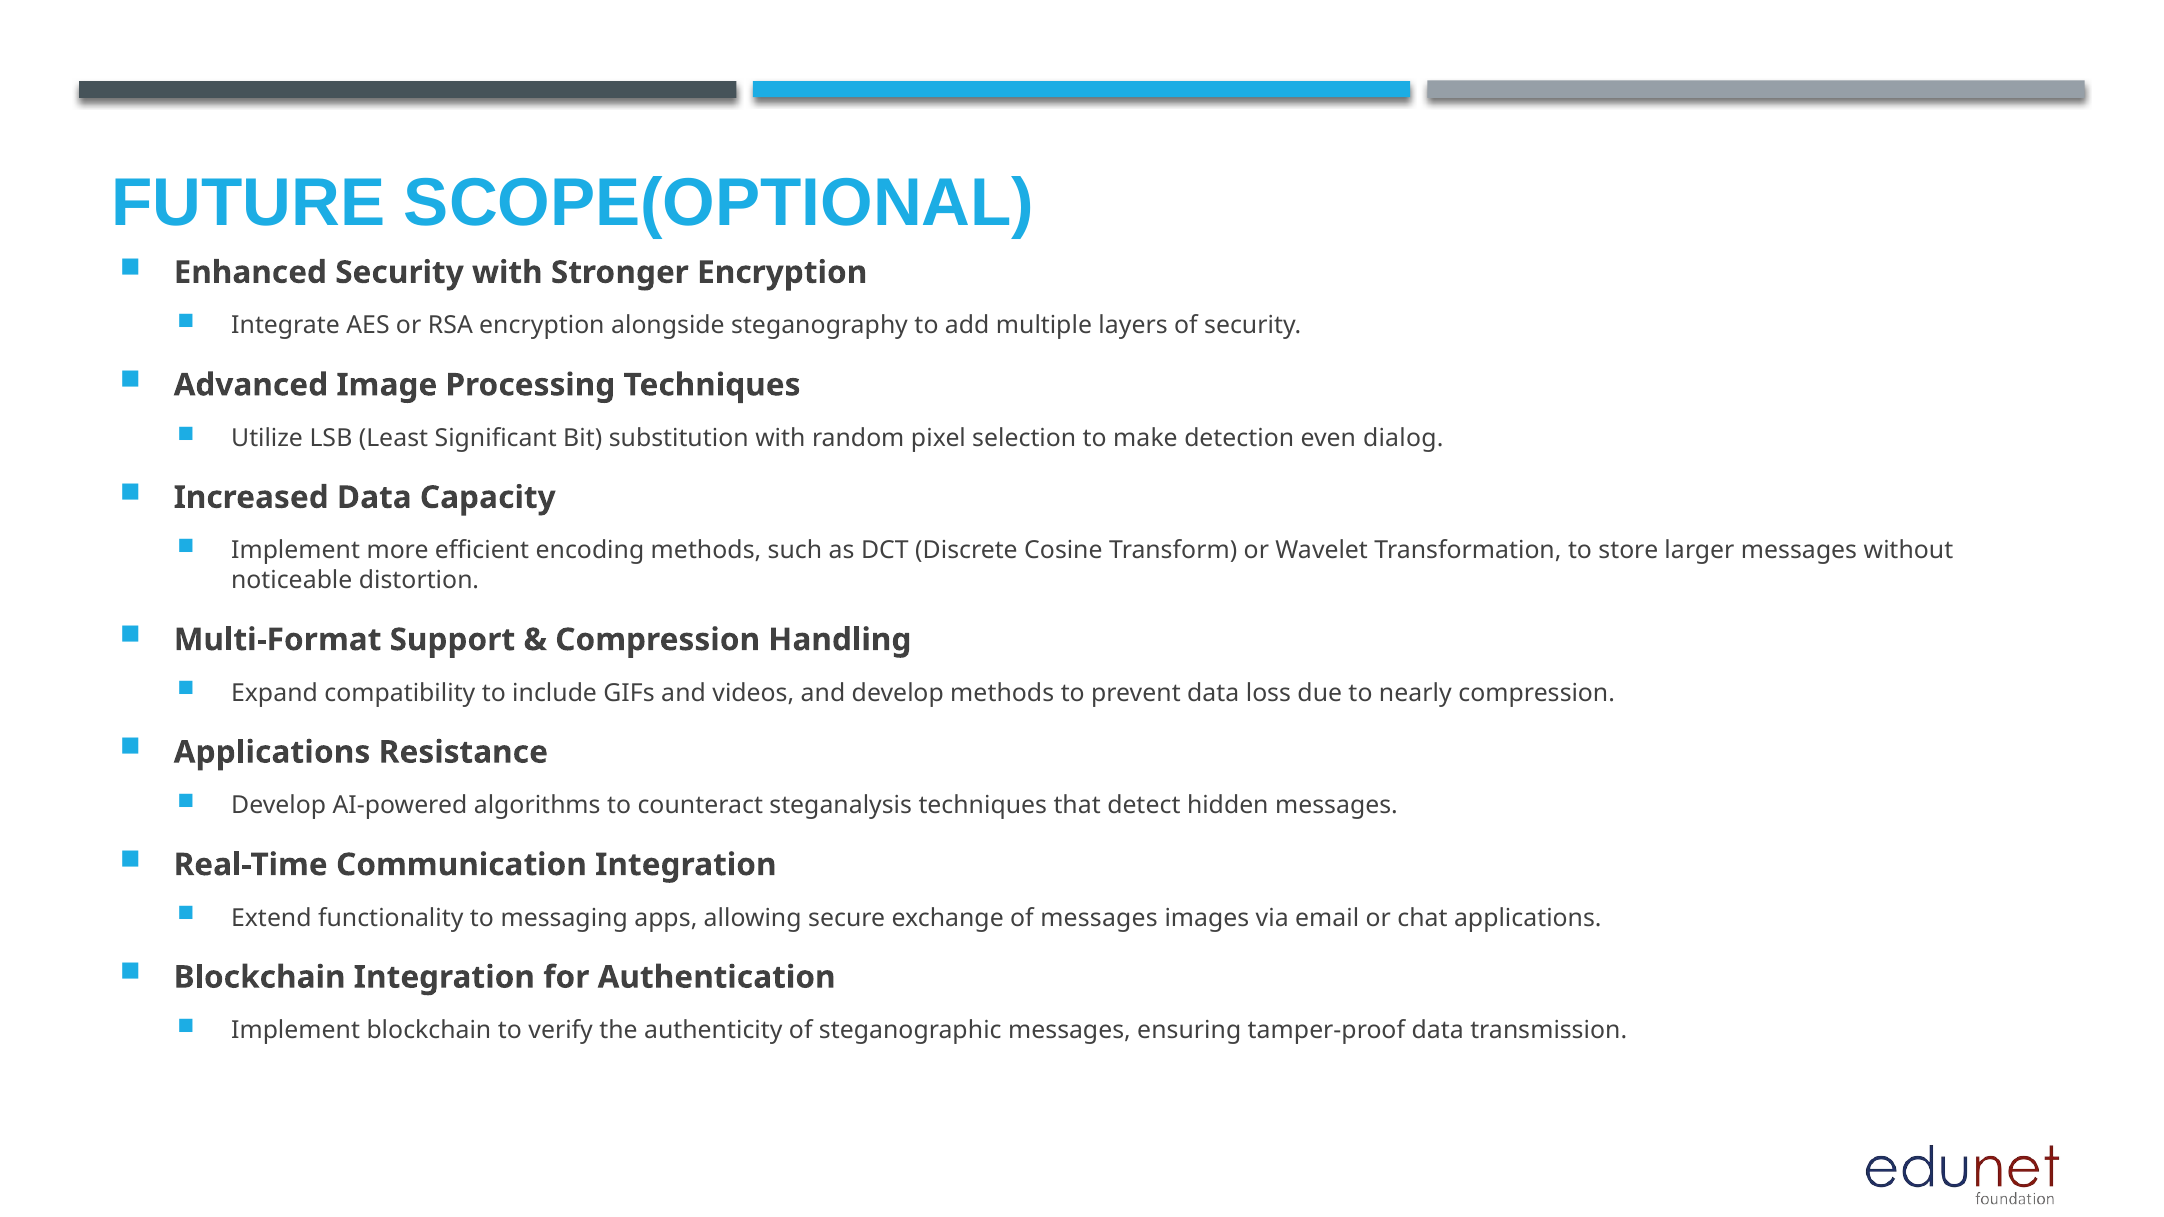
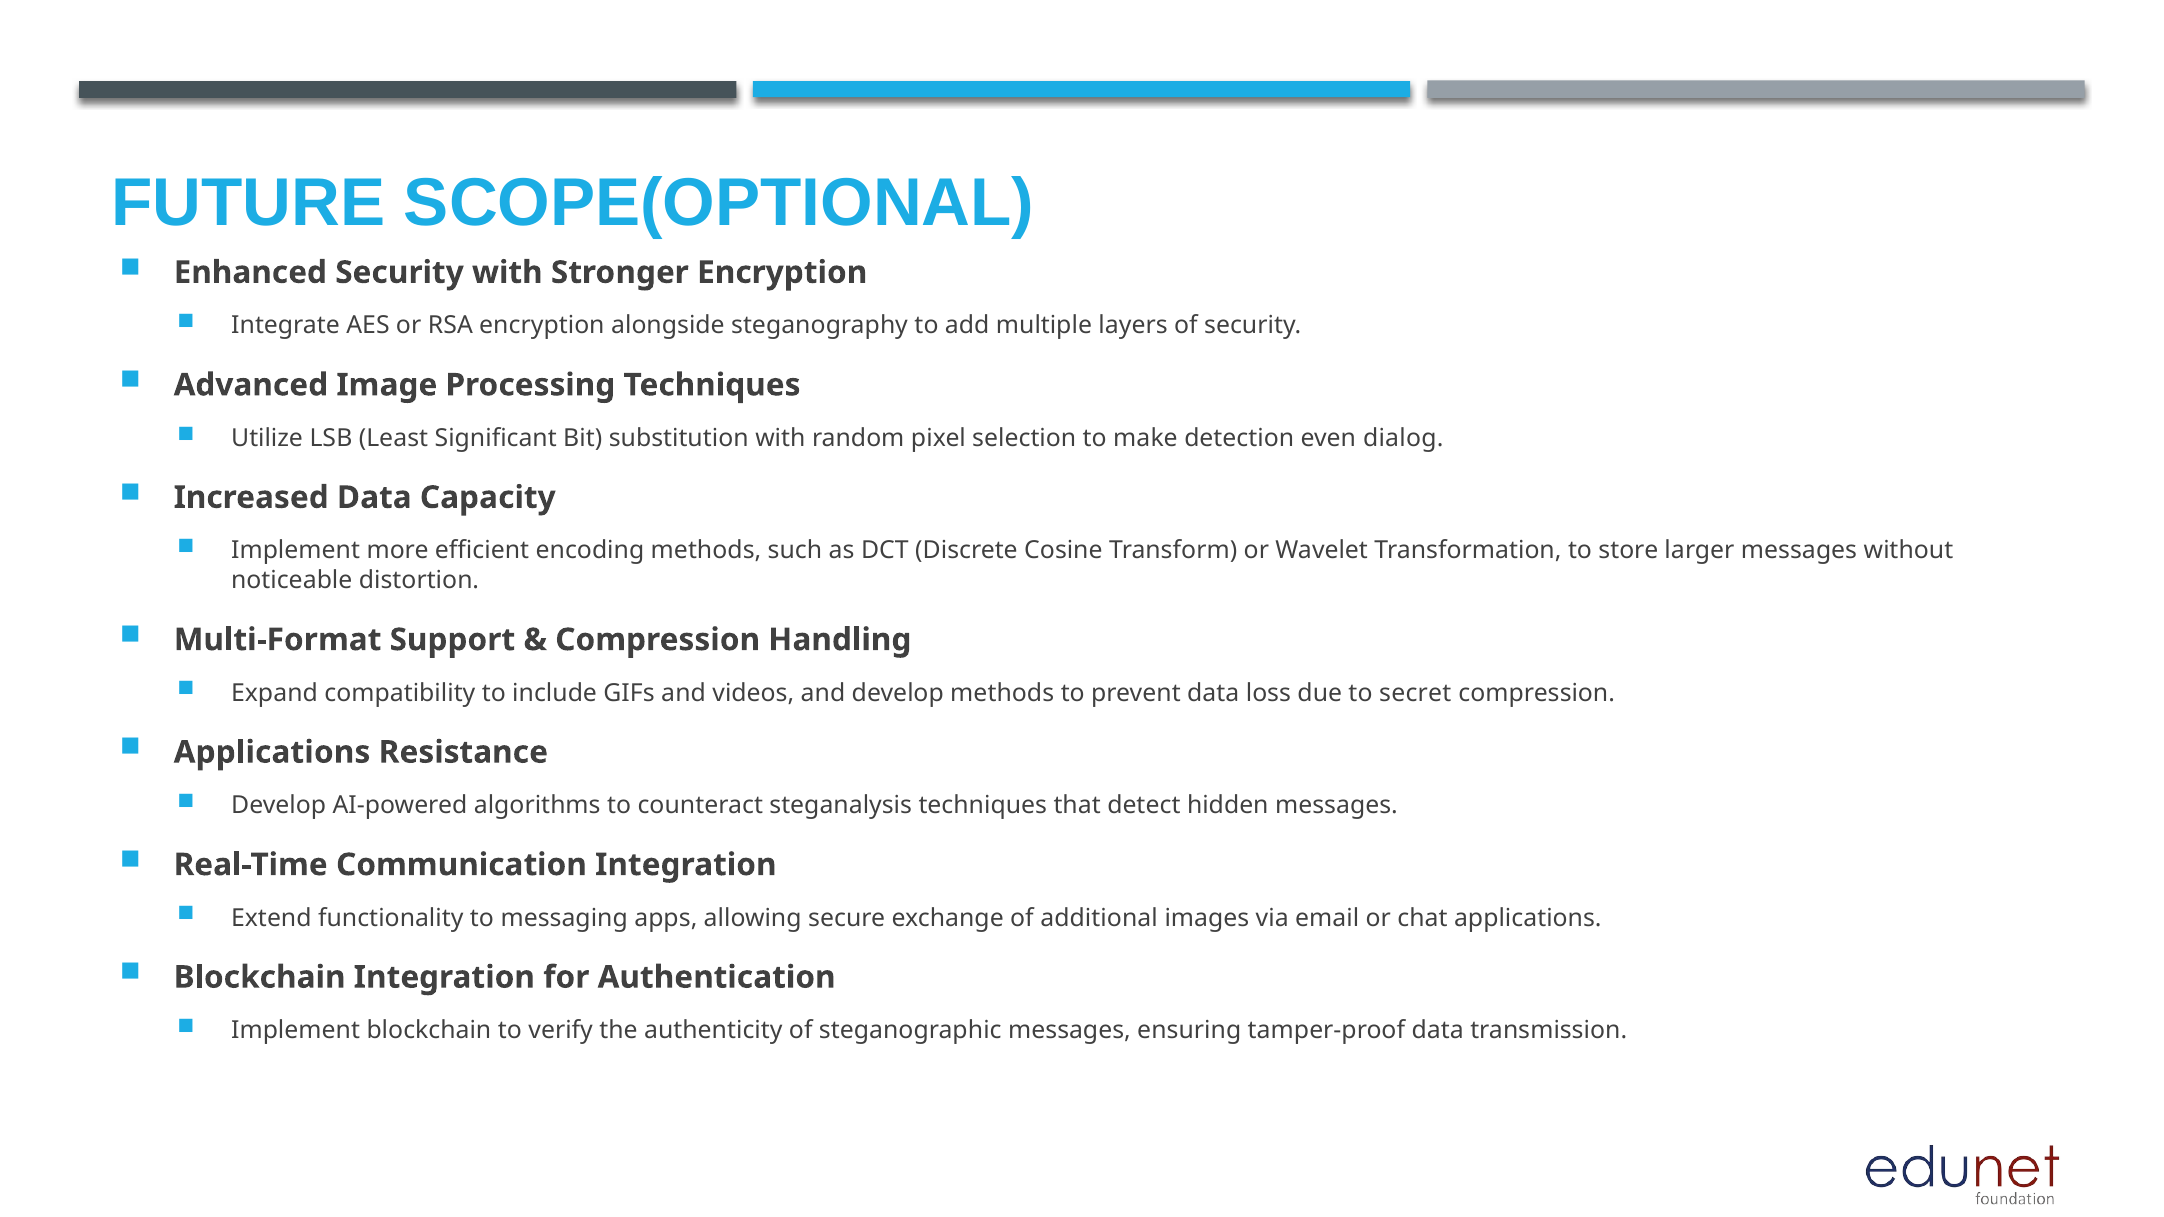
nearly: nearly -> secret (1415, 693)
of messages: messages -> additional (1099, 918)
